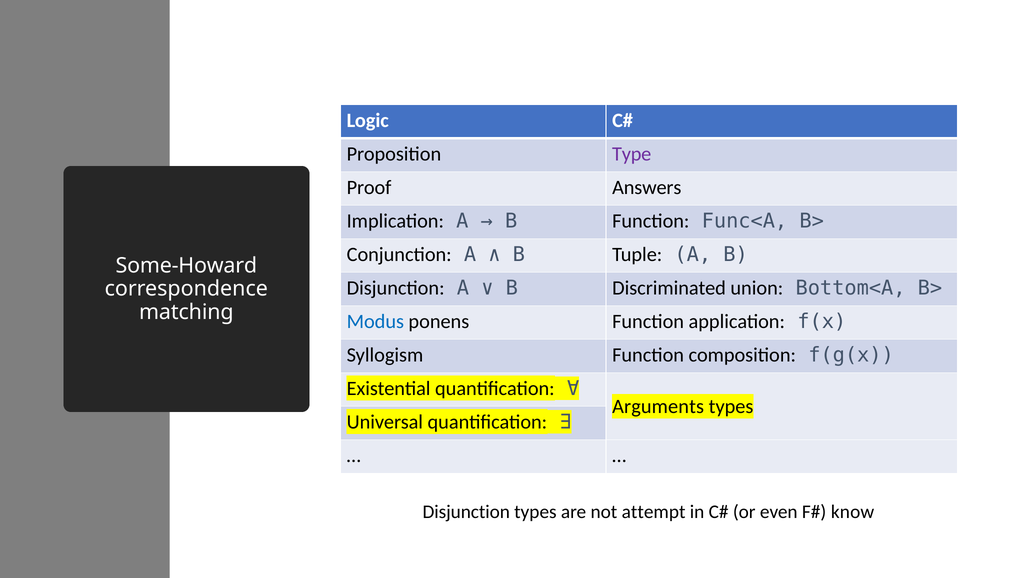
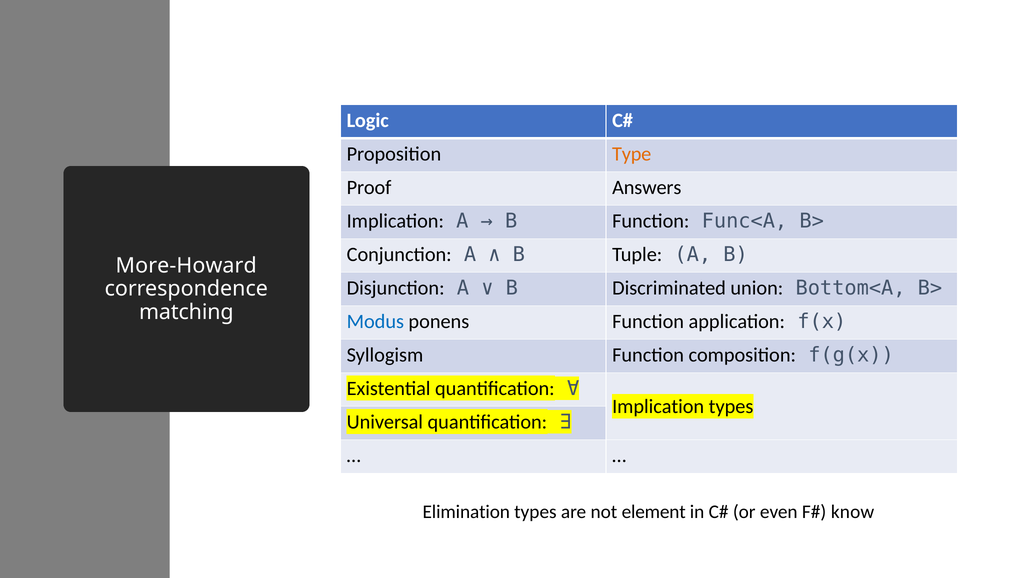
Type colour: purple -> orange (632, 154)
Some-Howard: Some-Howard -> More-Howard (186, 266)
Arguments: Arguments -> Implication (658, 407)
Disjunction: Disjunction -> Elimination (466, 512)
attempt: attempt -> element (654, 512)
